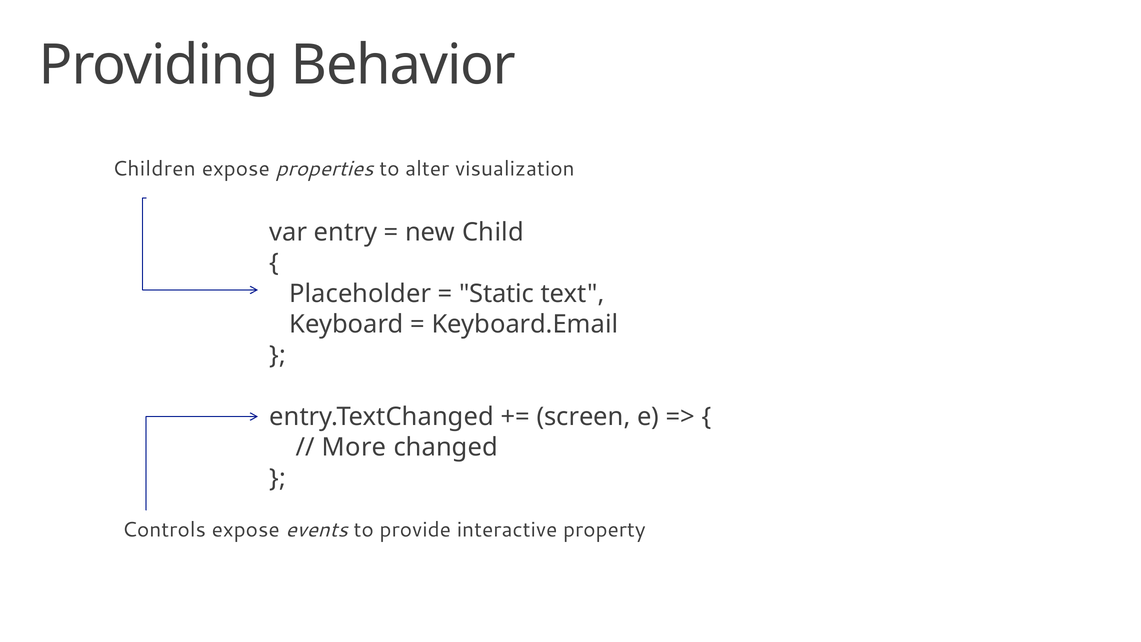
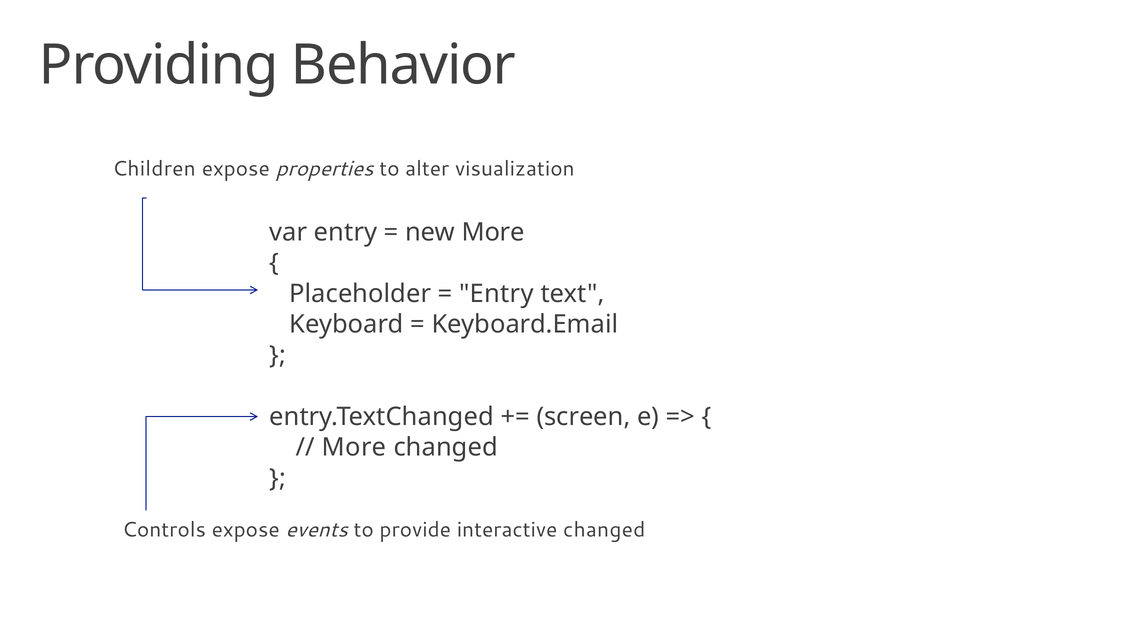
new Child: Child -> More (493, 232)
Static: Static -> Entry (496, 294)
interactive property: property -> changed (604, 530)
